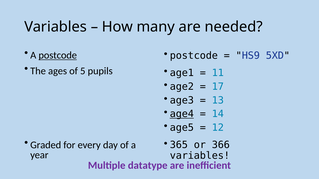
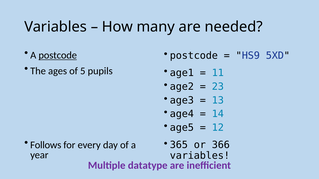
17: 17 -> 23 (218, 87)
age4 underline: present -> none (182, 114)
Graded: Graded -> Follows (46, 145)
